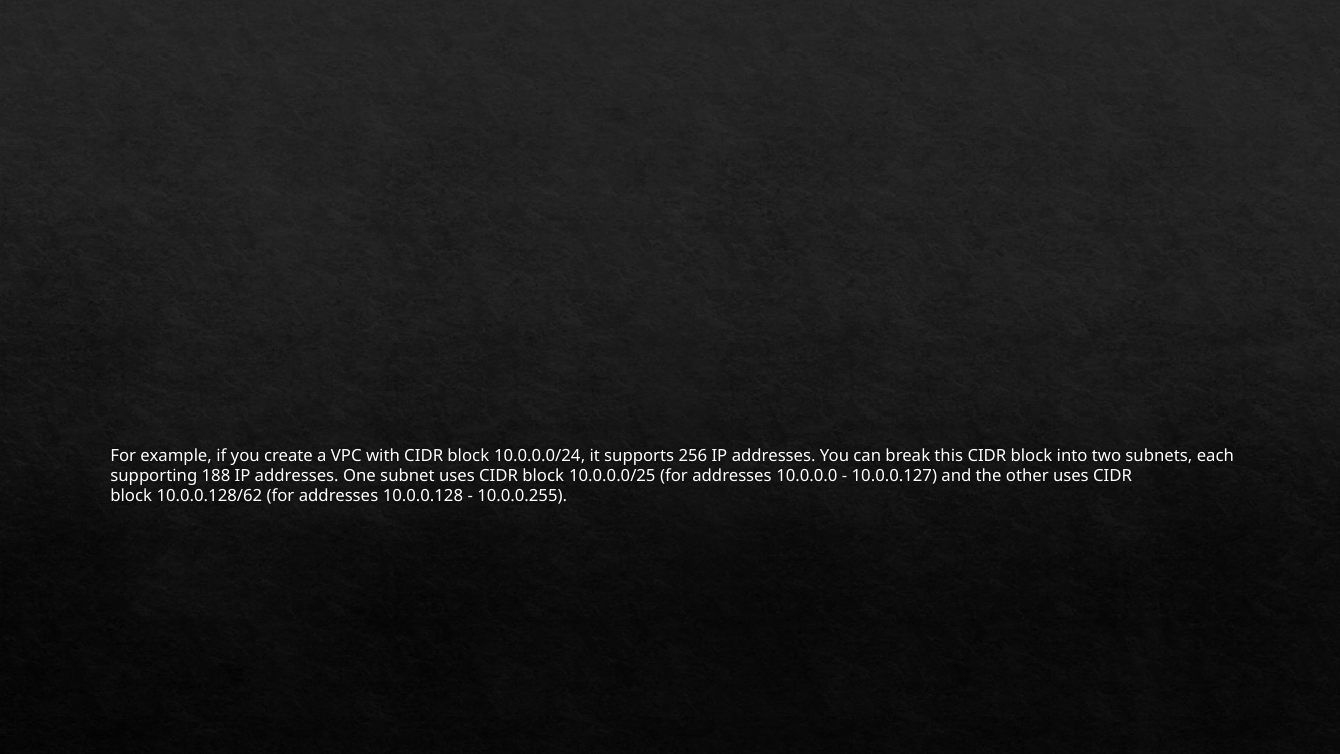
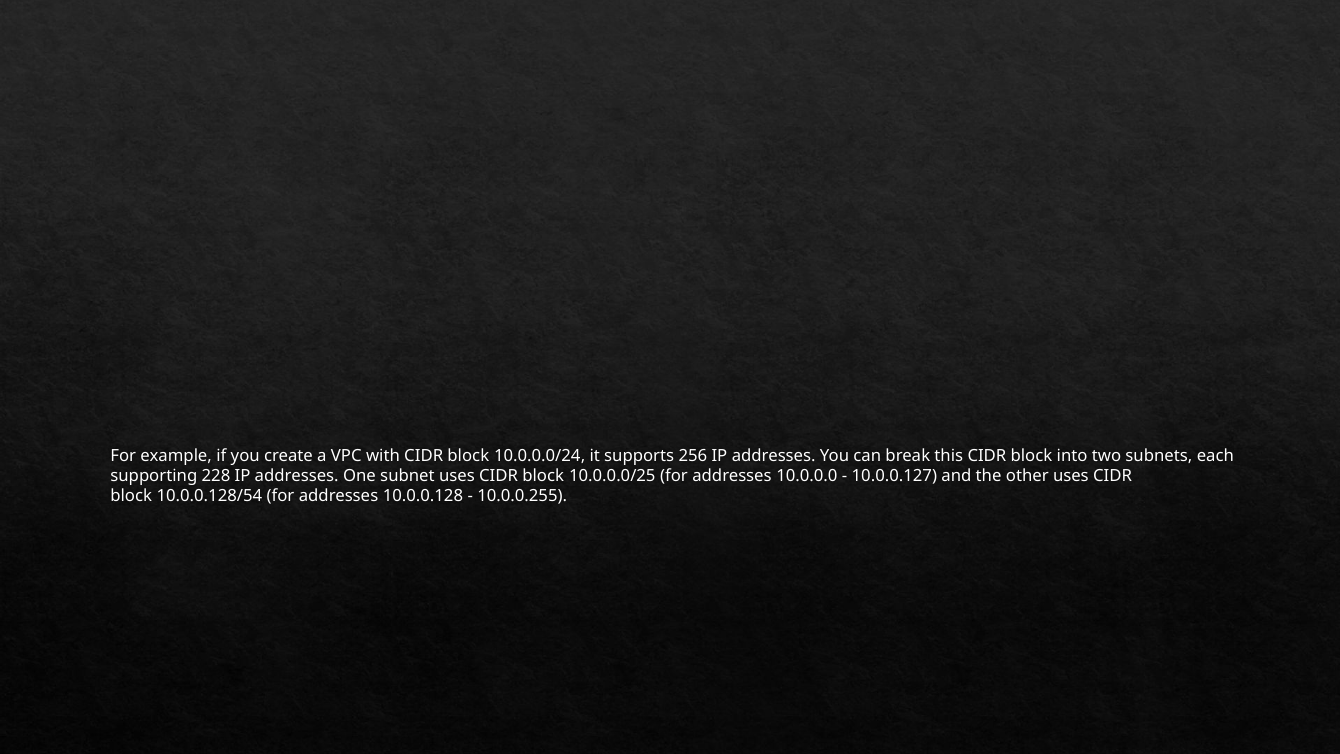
188: 188 -> 228 (216, 476)
10.0.0.128/62: 10.0.0.128/62 -> 10.0.0.128/54 (209, 496)
